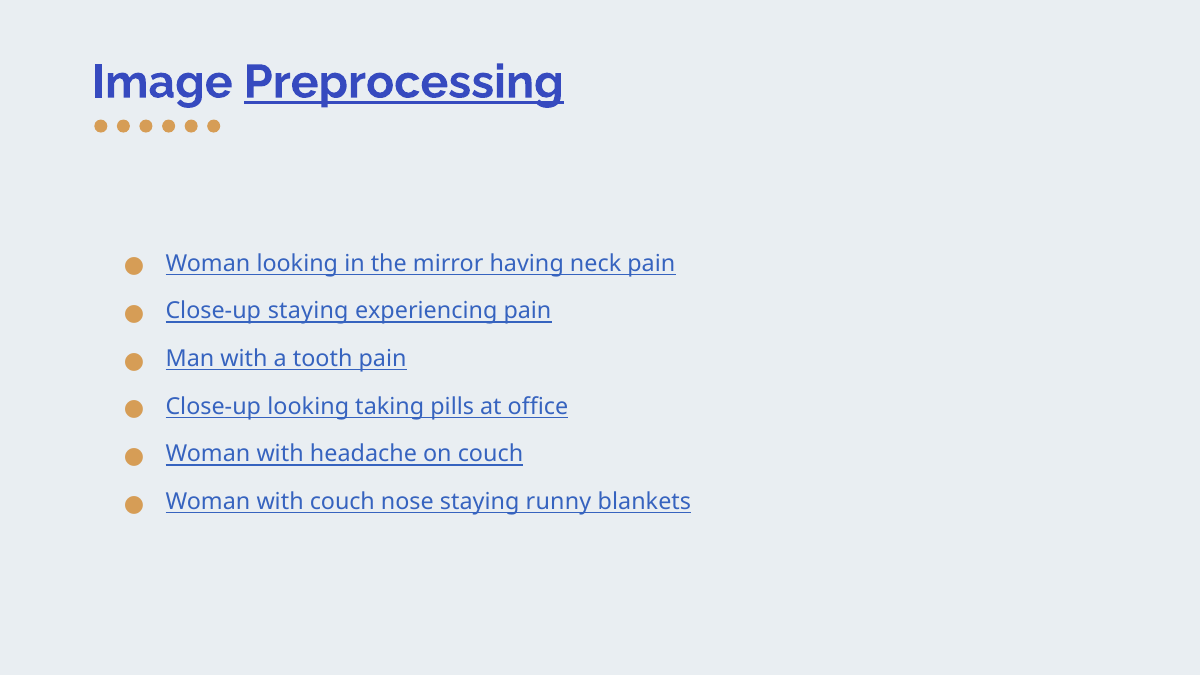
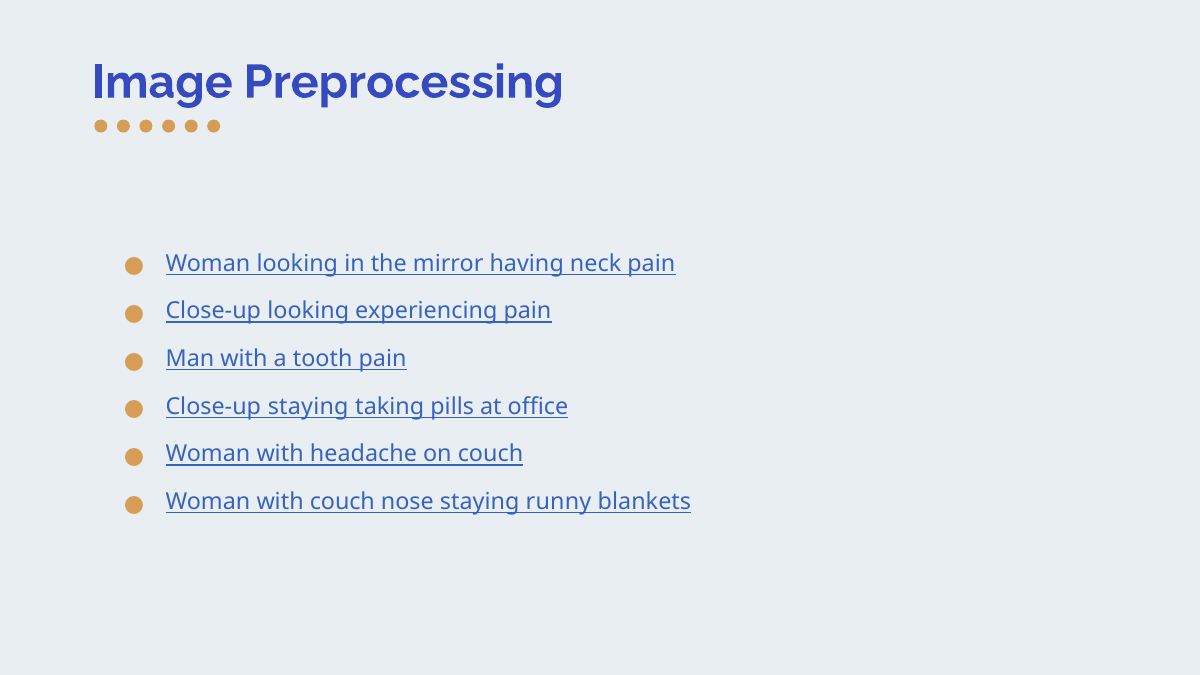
Preprocessing underline: present -> none (404, 82)
Close-up staying: staying -> looking (308, 311)
Close-up looking: looking -> staying (308, 406)
